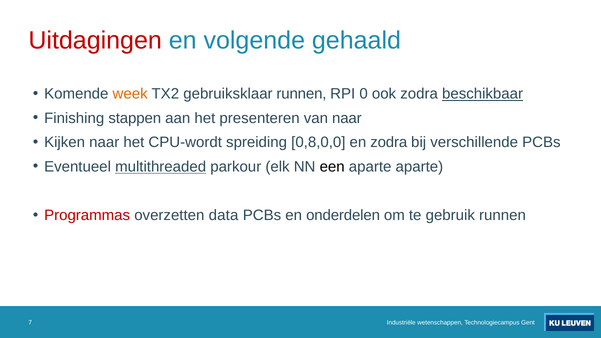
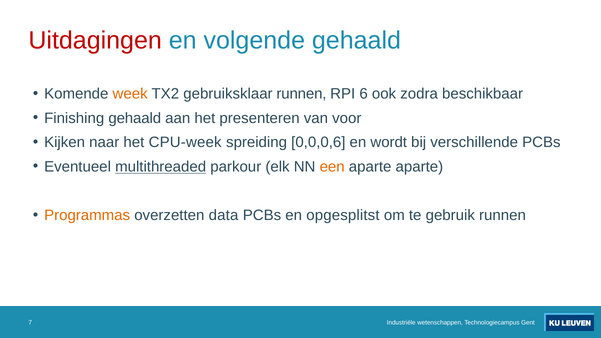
0: 0 -> 6 (364, 94)
beschikbaar underline: present -> none (483, 94)
Finishing stappen: stappen -> gehaald (135, 118)
van naar: naar -> voor (347, 118)
CPU-wordt: CPU-wordt -> CPU-week (185, 143)
0,8,0,0: 0,8,0,0 -> 0,0,0,6 (318, 143)
en zodra: zodra -> wordt (389, 143)
een colour: black -> orange (332, 167)
Programmas colour: red -> orange (87, 215)
onderdelen: onderdelen -> opgesplitst (343, 215)
